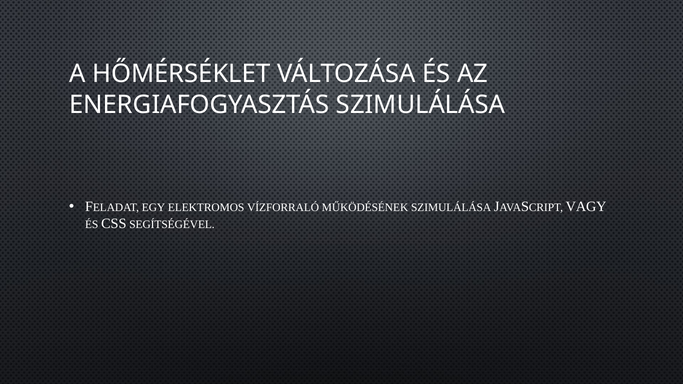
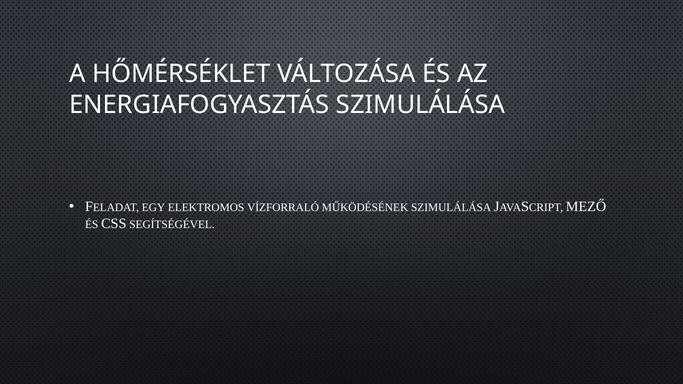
VAGY: VAGY -> MEZŐ (586, 207)
